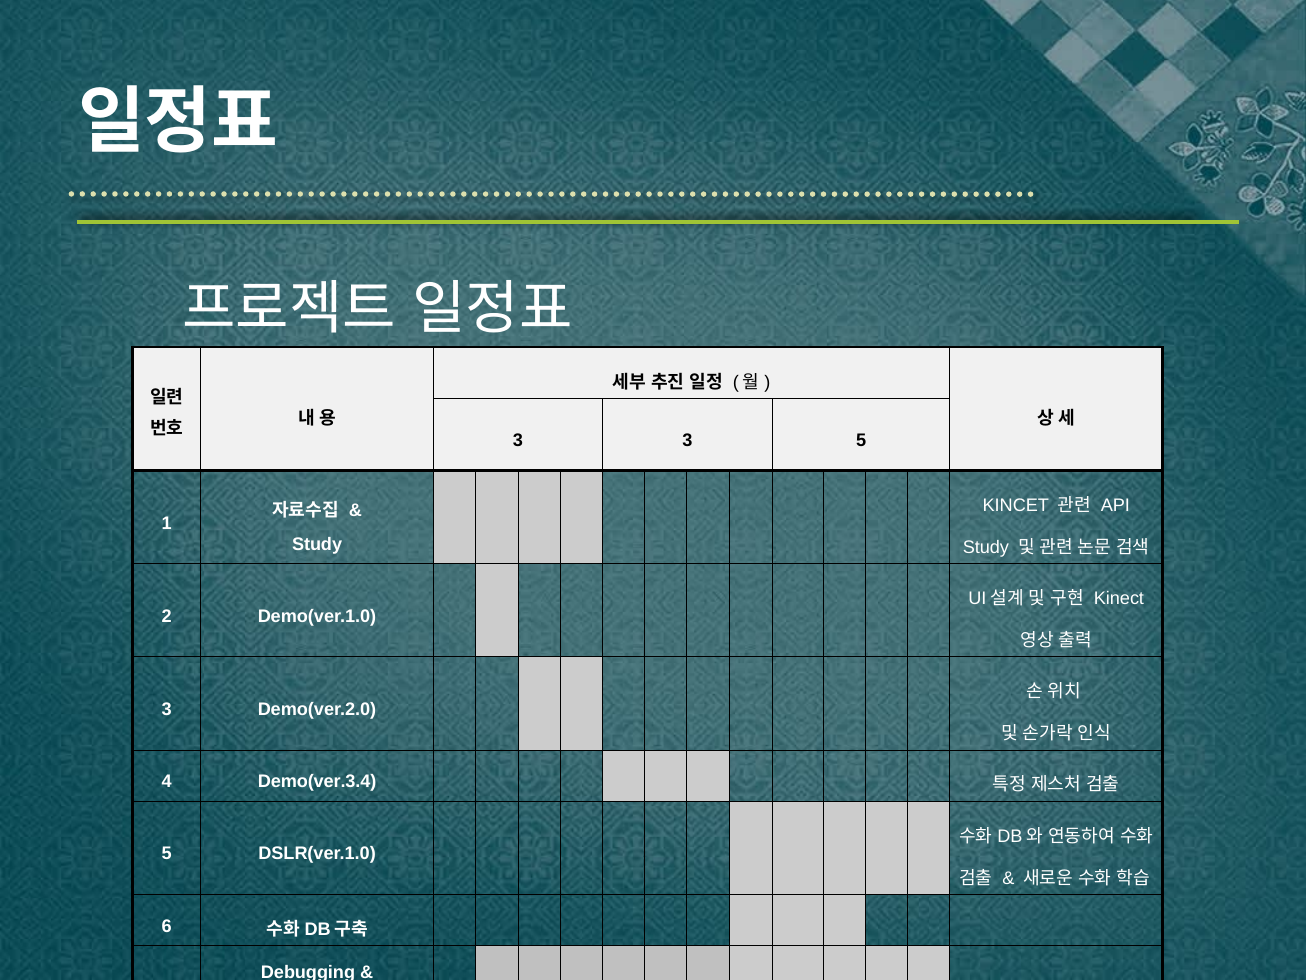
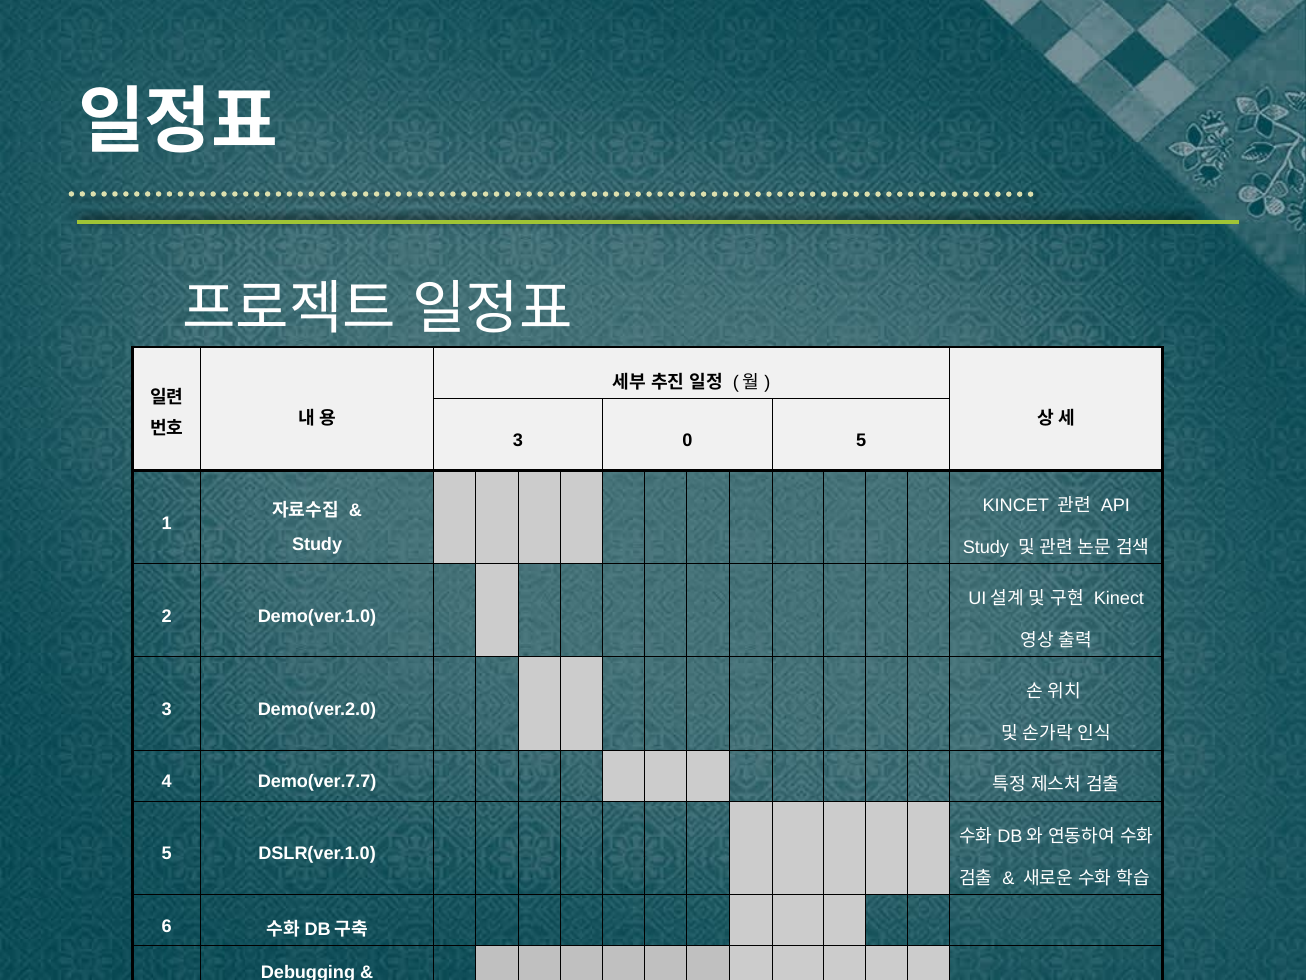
3 3: 3 -> 0 (687, 441)
Demo(ver.3.4: Demo(ver.3.4 -> Demo(ver.7.7 (317, 781)
